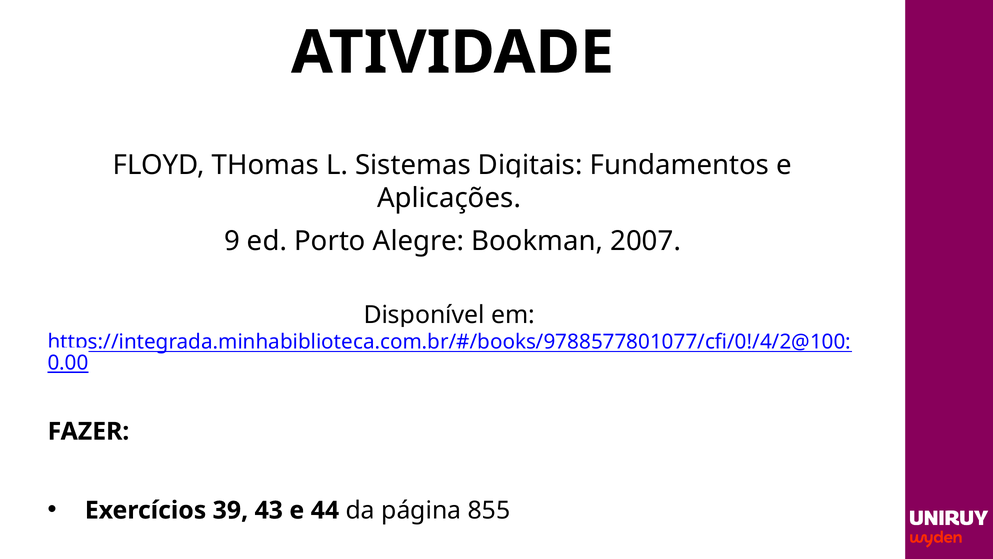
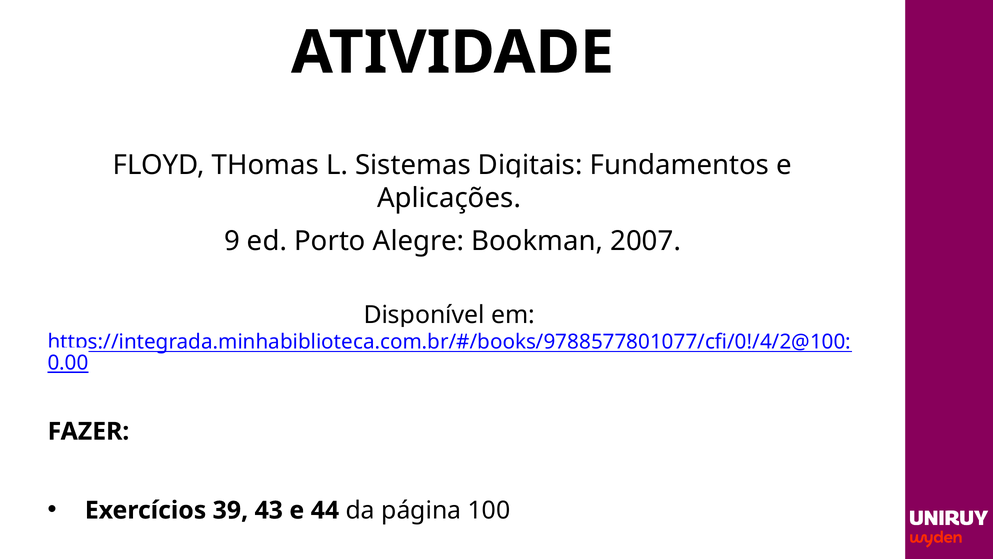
855: 855 -> 100 (489, 510)
